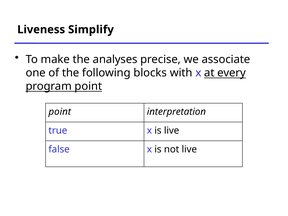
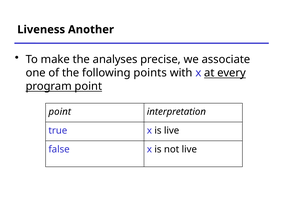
Simplify: Simplify -> Another (91, 30)
blocks: blocks -> points (150, 73)
